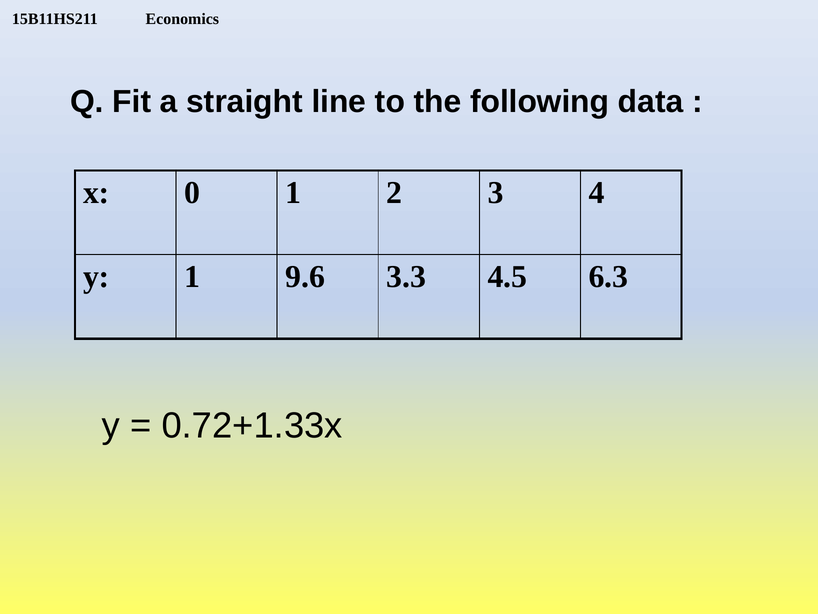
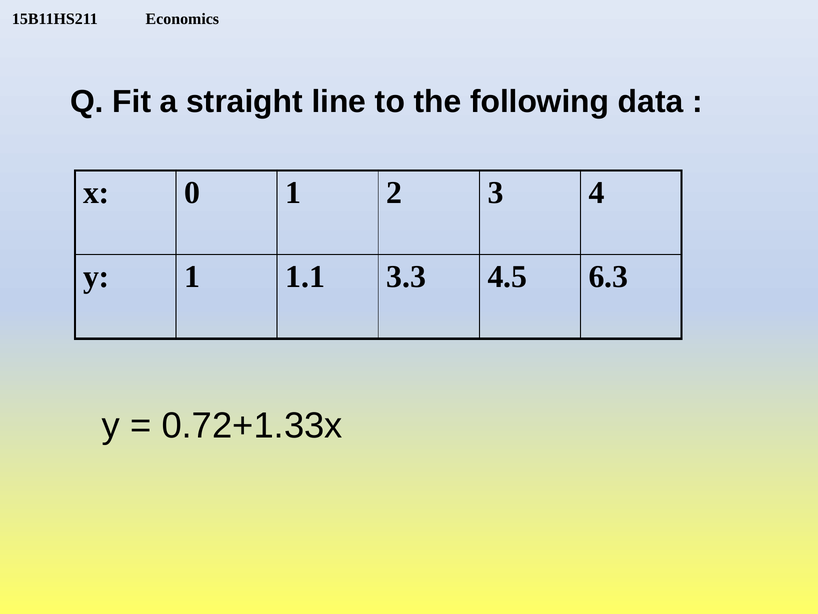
9.6: 9.6 -> 1.1 (305, 276)
